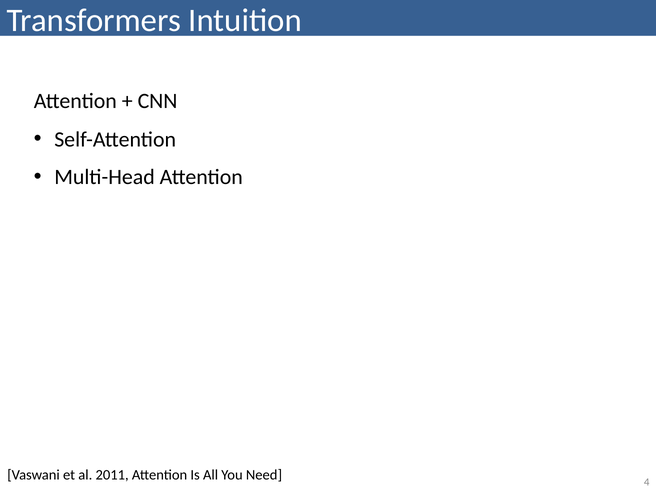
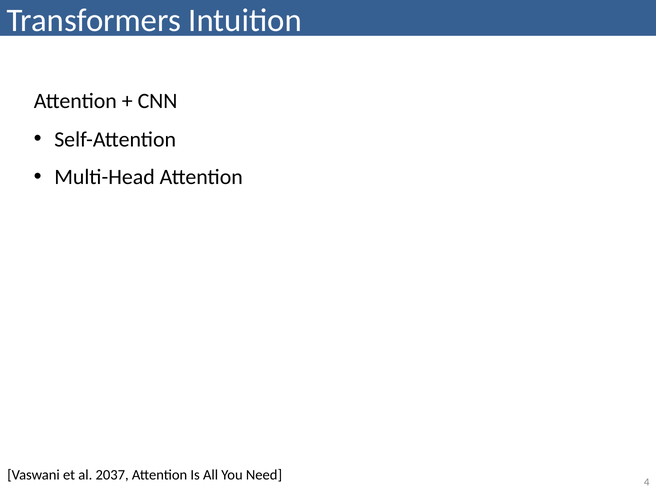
2011: 2011 -> 2037 (112, 475)
